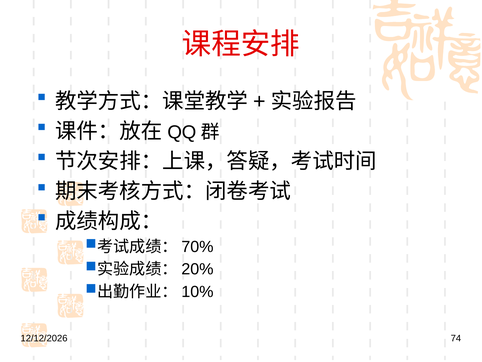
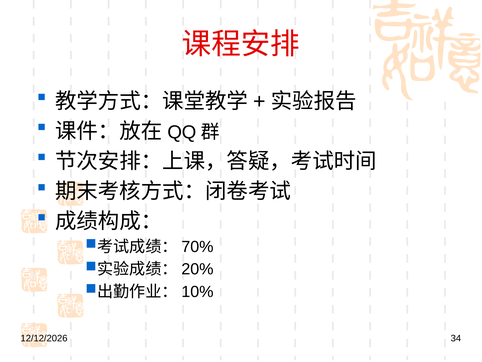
74: 74 -> 34 (456, 338)
